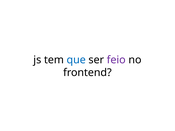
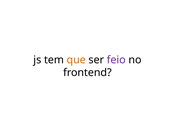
que colour: blue -> orange (76, 60)
